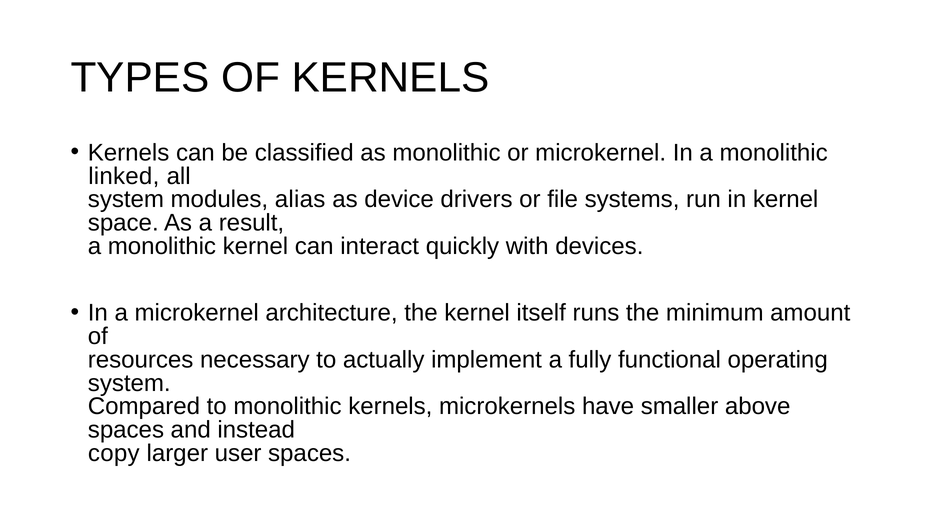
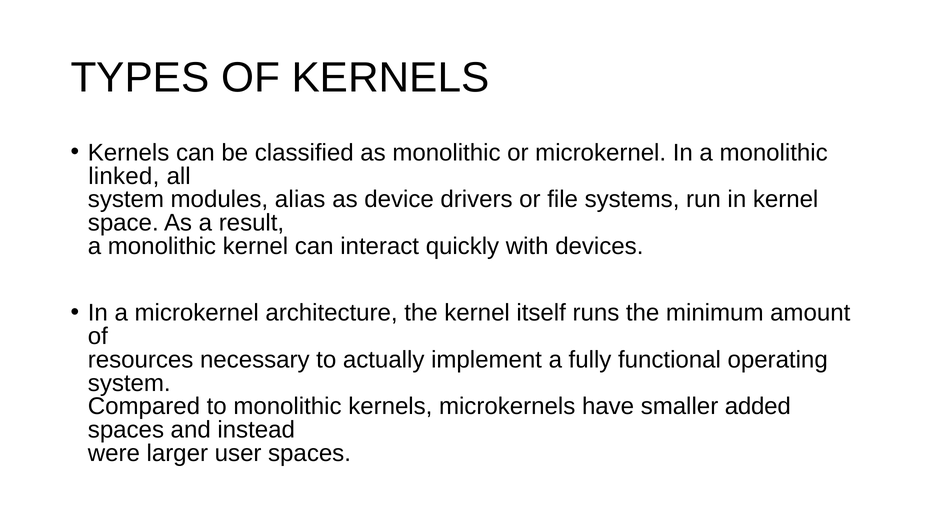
above: above -> added (758, 407)
copy: copy -> were (114, 454)
